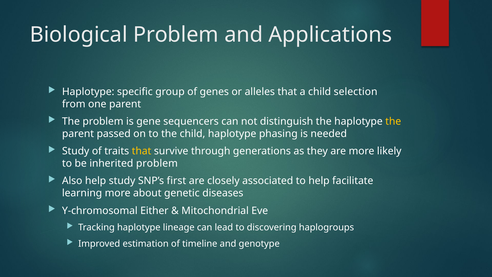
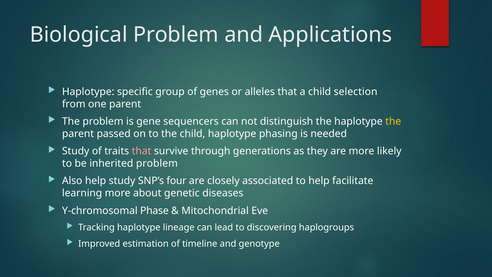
that colour: yellow -> pink (142, 151)
first: first -> four (177, 181)
Either: Either -> Phase (154, 211)
